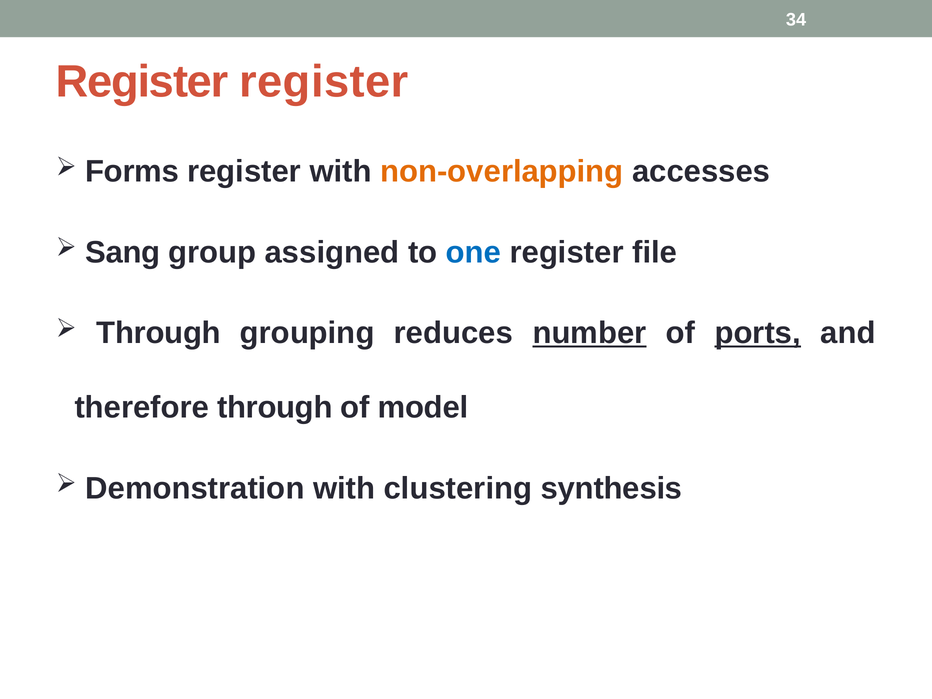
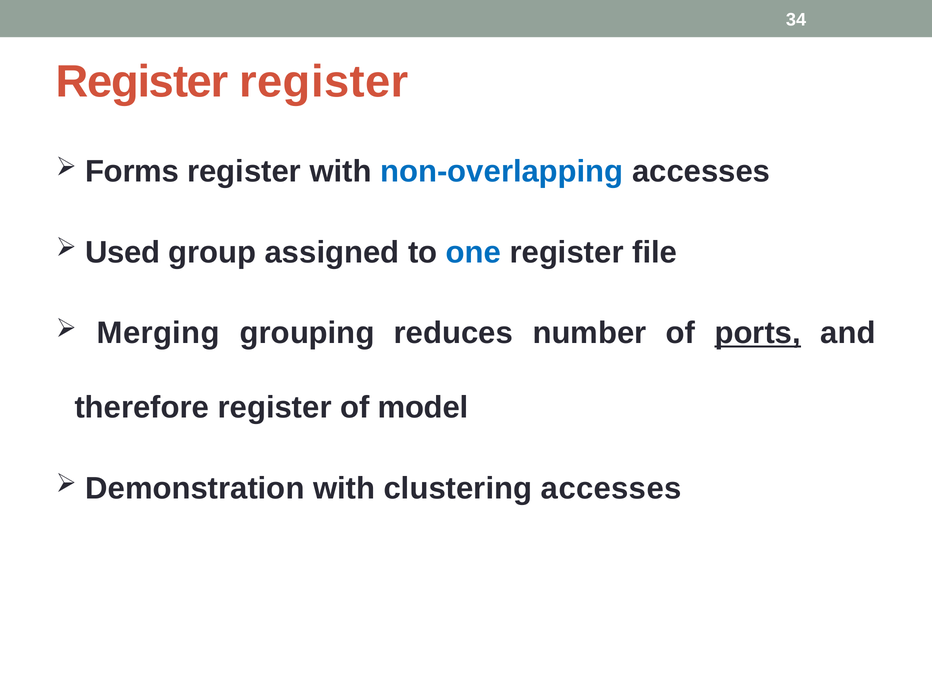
non-overlapping colour: orange -> blue (502, 171)
Sang: Sang -> Used (123, 252)
Through: Through -> Merging (158, 333)
number underline: present -> none (589, 333)
therefore through: through -> register (275, 408)
clustering synthesis: synthesis -> accesses (611, 488)
